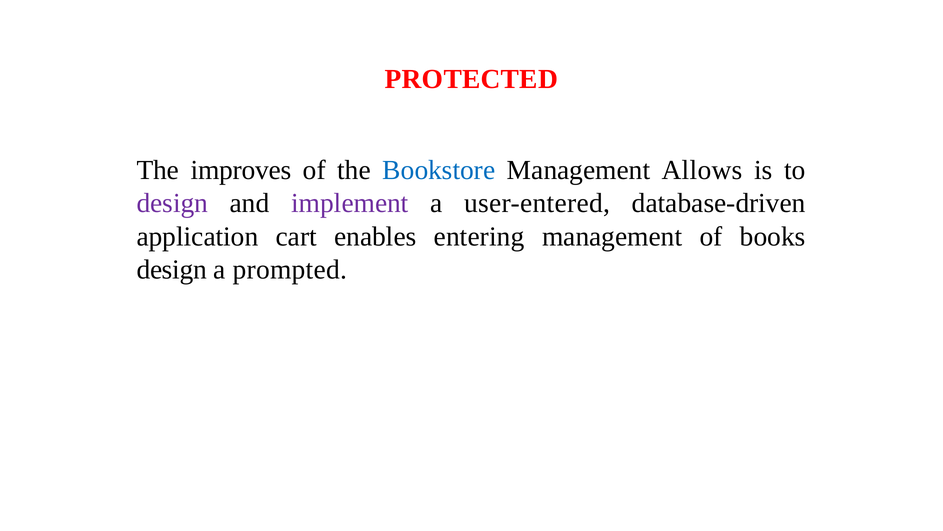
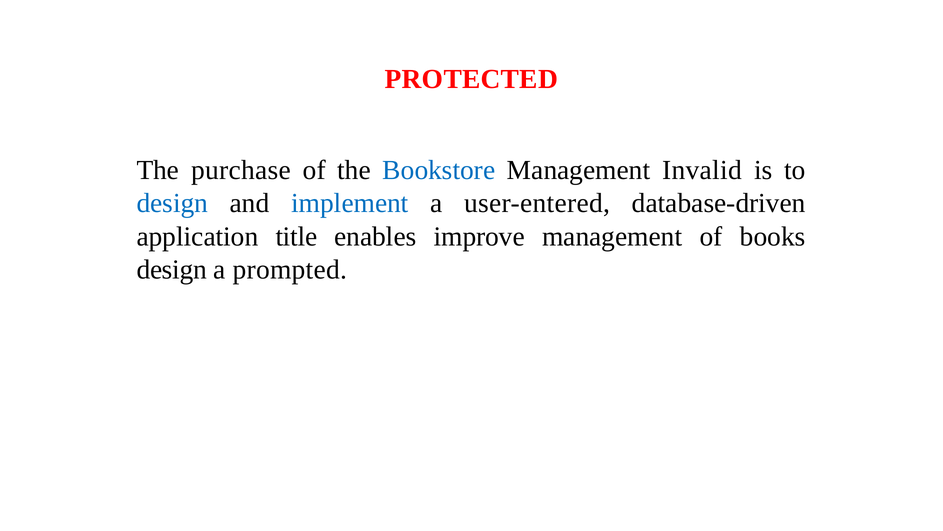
improves: improves -> purchase (241, 170)
Allows: Allows -> Invalid (702, 170)
design colour: purple -> blue (172, 203)
implement colour: purple -> blue (350, 203)
cart: cart -> title (296, 236)
entering: entering -> improve (479, 236)
